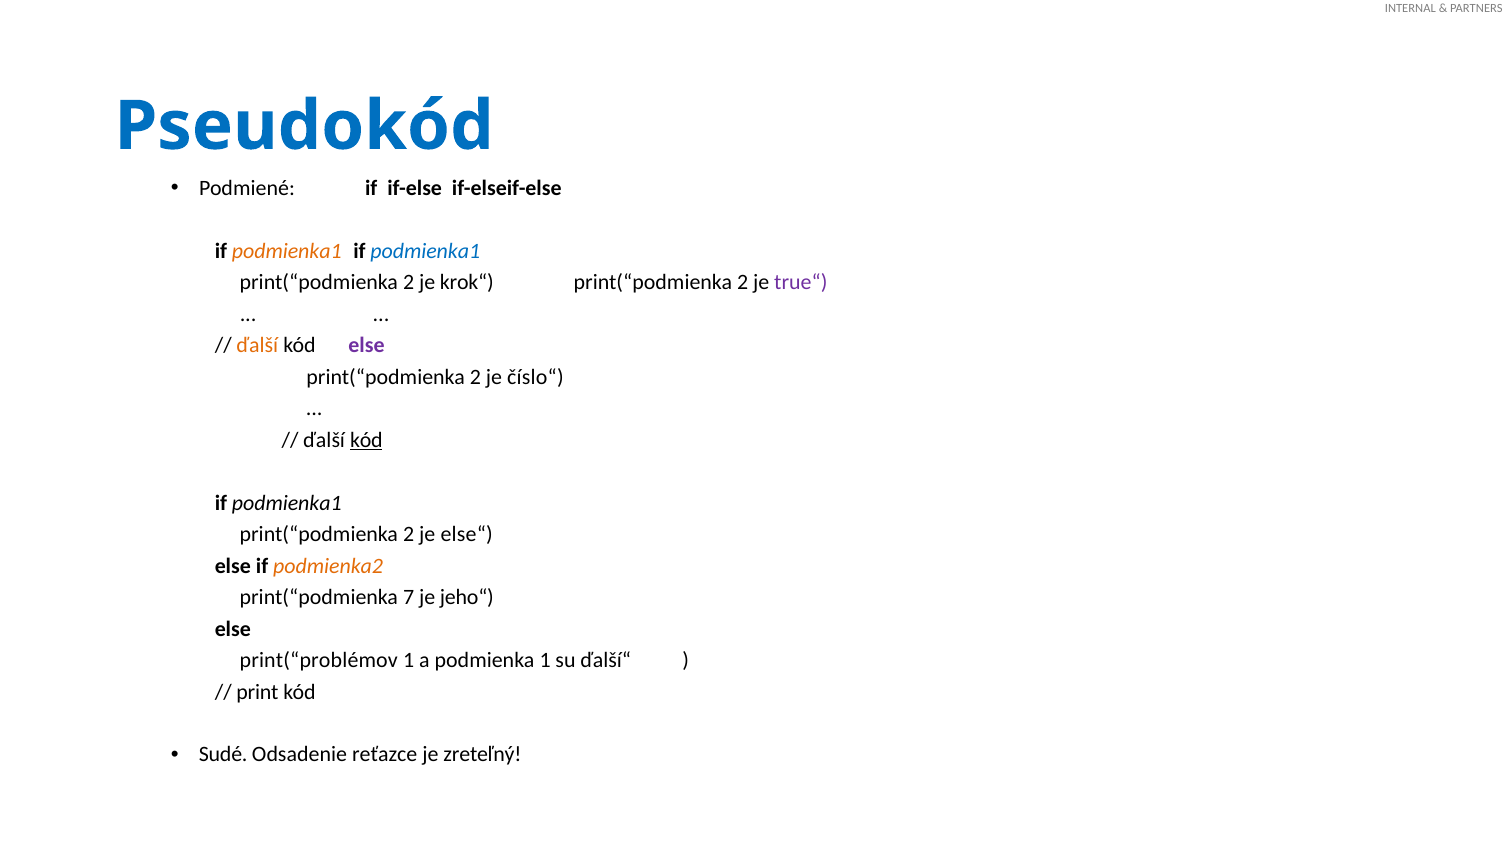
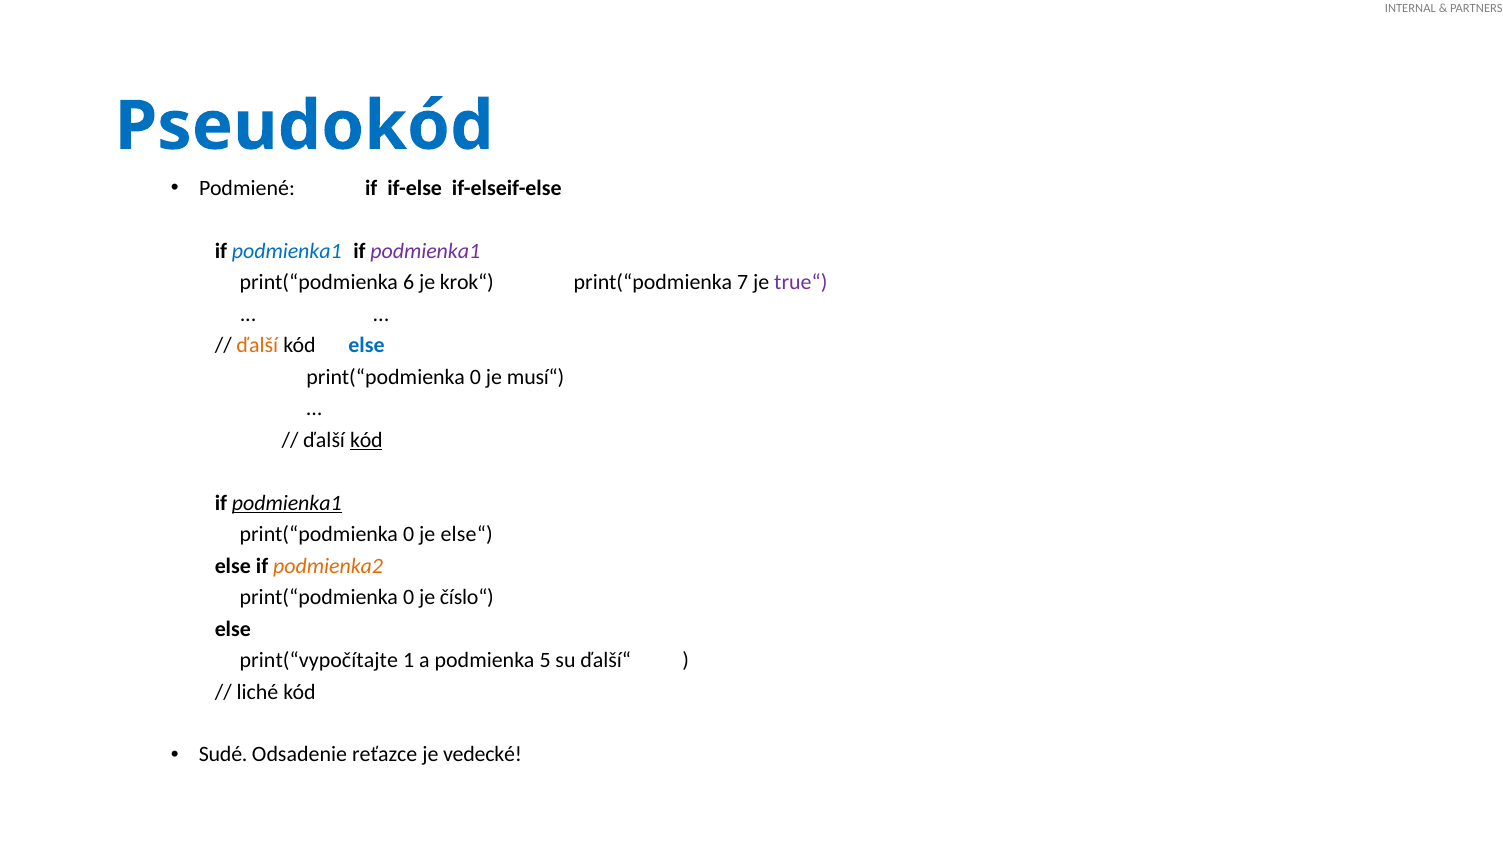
podmienka1 colour: orange -> blue (287, 251)
podmienka1 colour: blue -> purple (425, 251)
2: 2 -> 6 (409, 283)
2: 2 -> 7 (743, 283)
else colour: purple -> blue (366, 346)
2: 2 -> 0 (475, 377)
číslo“: číslo“ -> musí“ (536, 377)
podmienka1 underline: none -> present (287, 503)
2: 2 -> 0 (409, 535)
7: 7 -> 0 (409, 598)
jeho“: jeho“ -> číslo“ (467, 598)
print(“problémov: print(“problémov -> print(“vypočítajte (319, 661)
podmienka 1: 1 -> 5 (545, 661)
print: print -> liché (257, 692)
zreteľný: zreteľný -> vedecké (483, 755)
